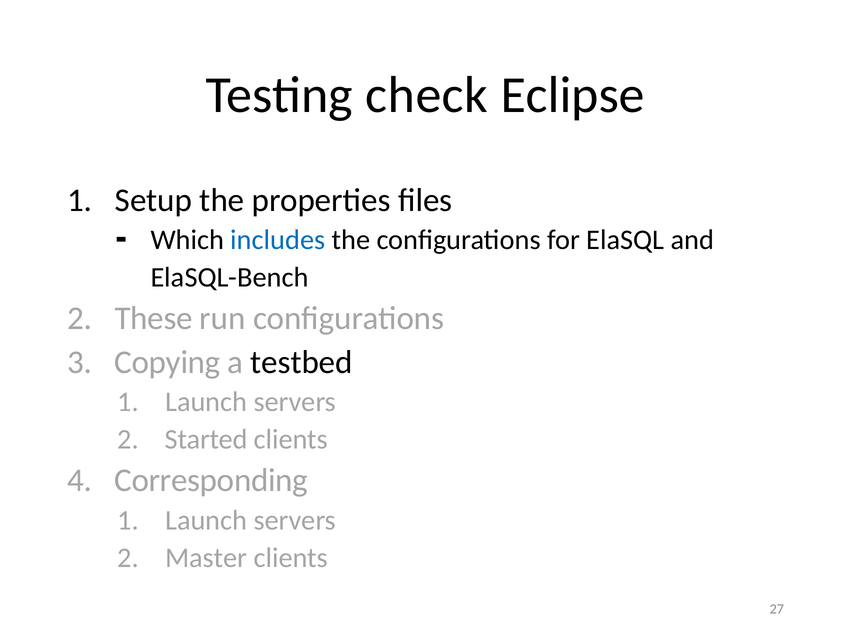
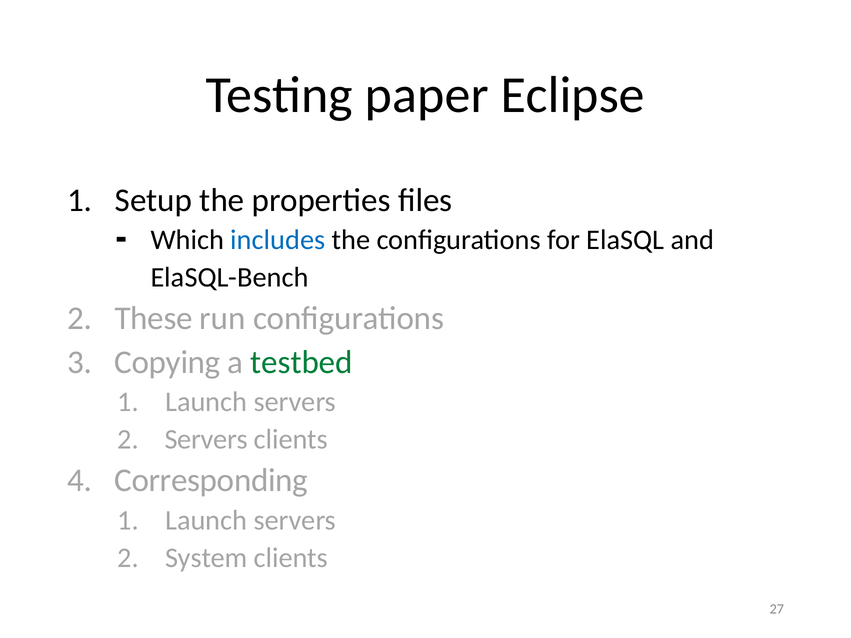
check: check -> paper (427, 95)
testbed colour: black -> green (301, 362)
Started: Started -> Servers (206, 440)
Master: Master -> System (206, 558)
